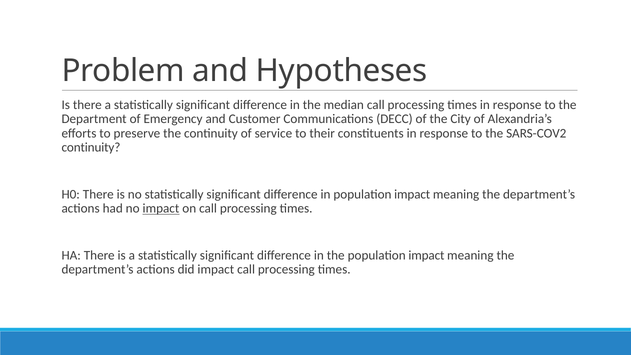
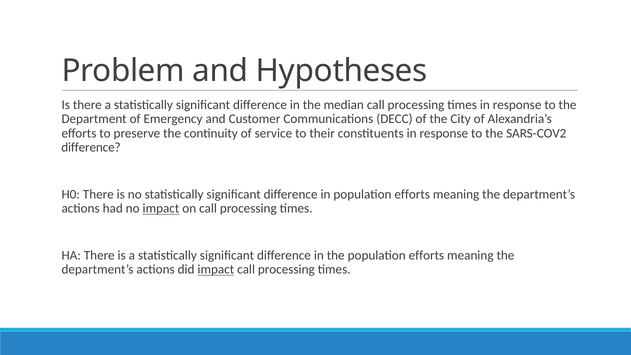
continuity: continuity -> difference (91, 148)
in population impact: impact -> efforts (412, 194)
the population impact: impact -> efforts (426, 255)
impact underline: none -> present (216, 270)
